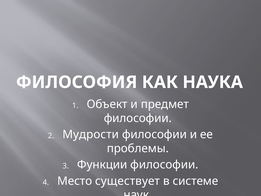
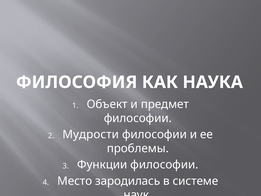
существует: существует -> зародилась (128, 181)
